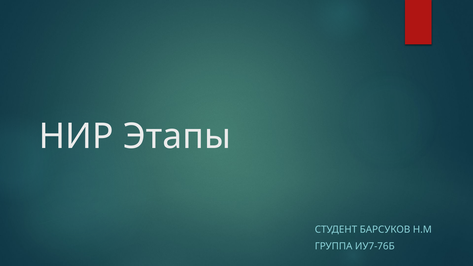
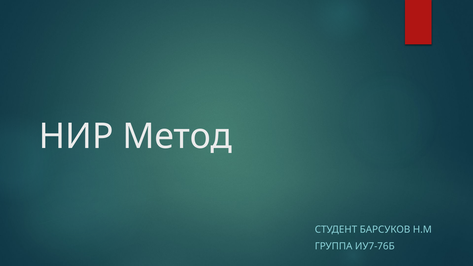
Этапы: Этапы -> Метод (177, 136)
